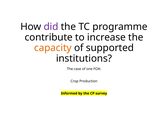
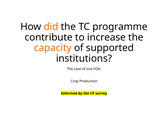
did colour: purple -> orange (51, 27)
